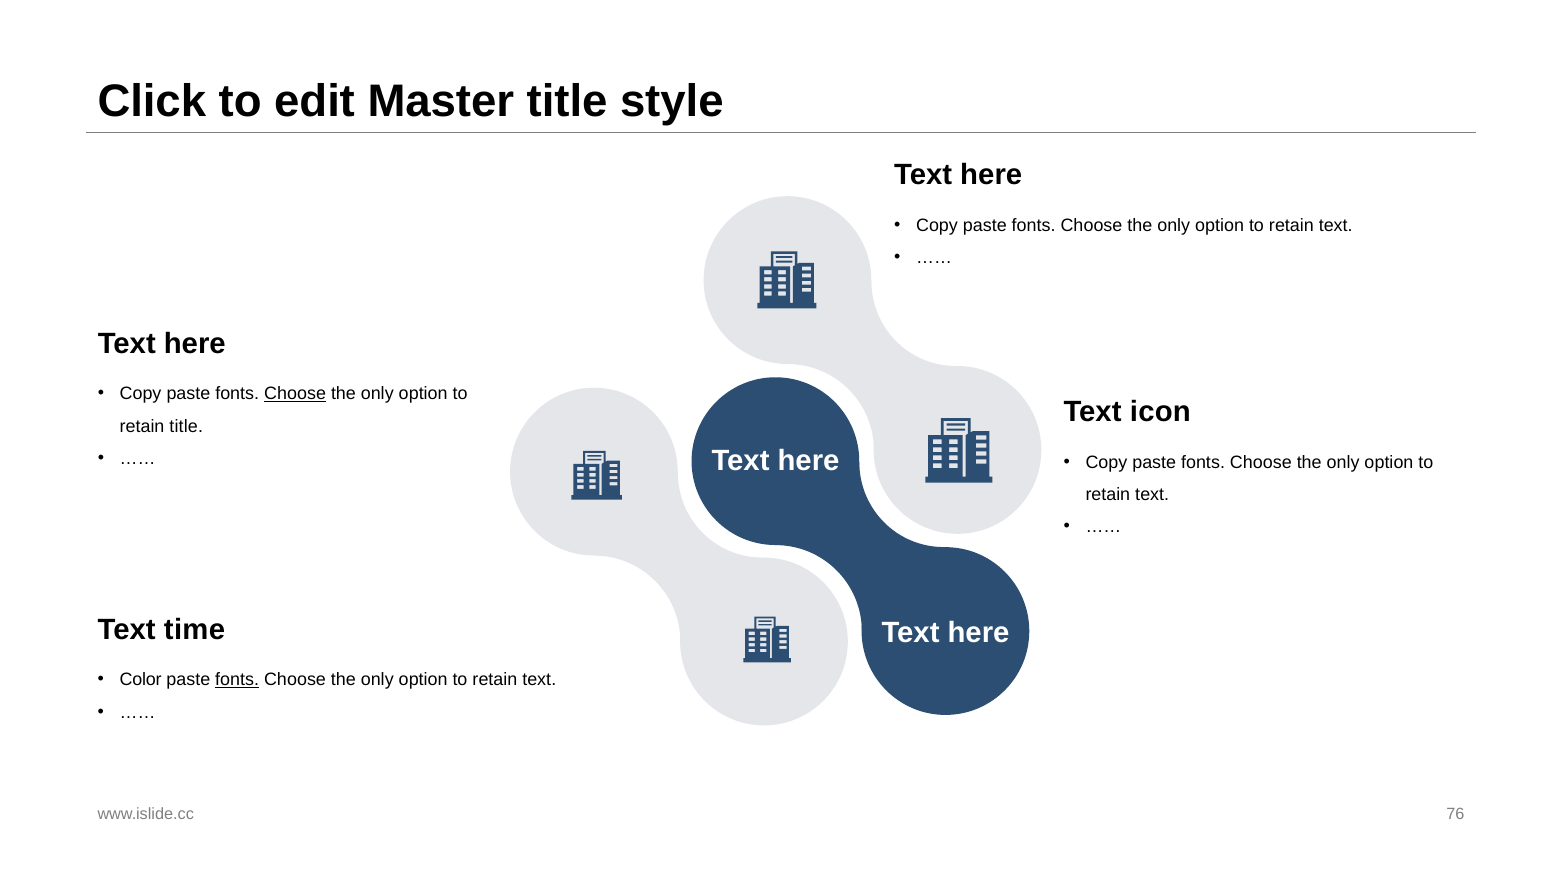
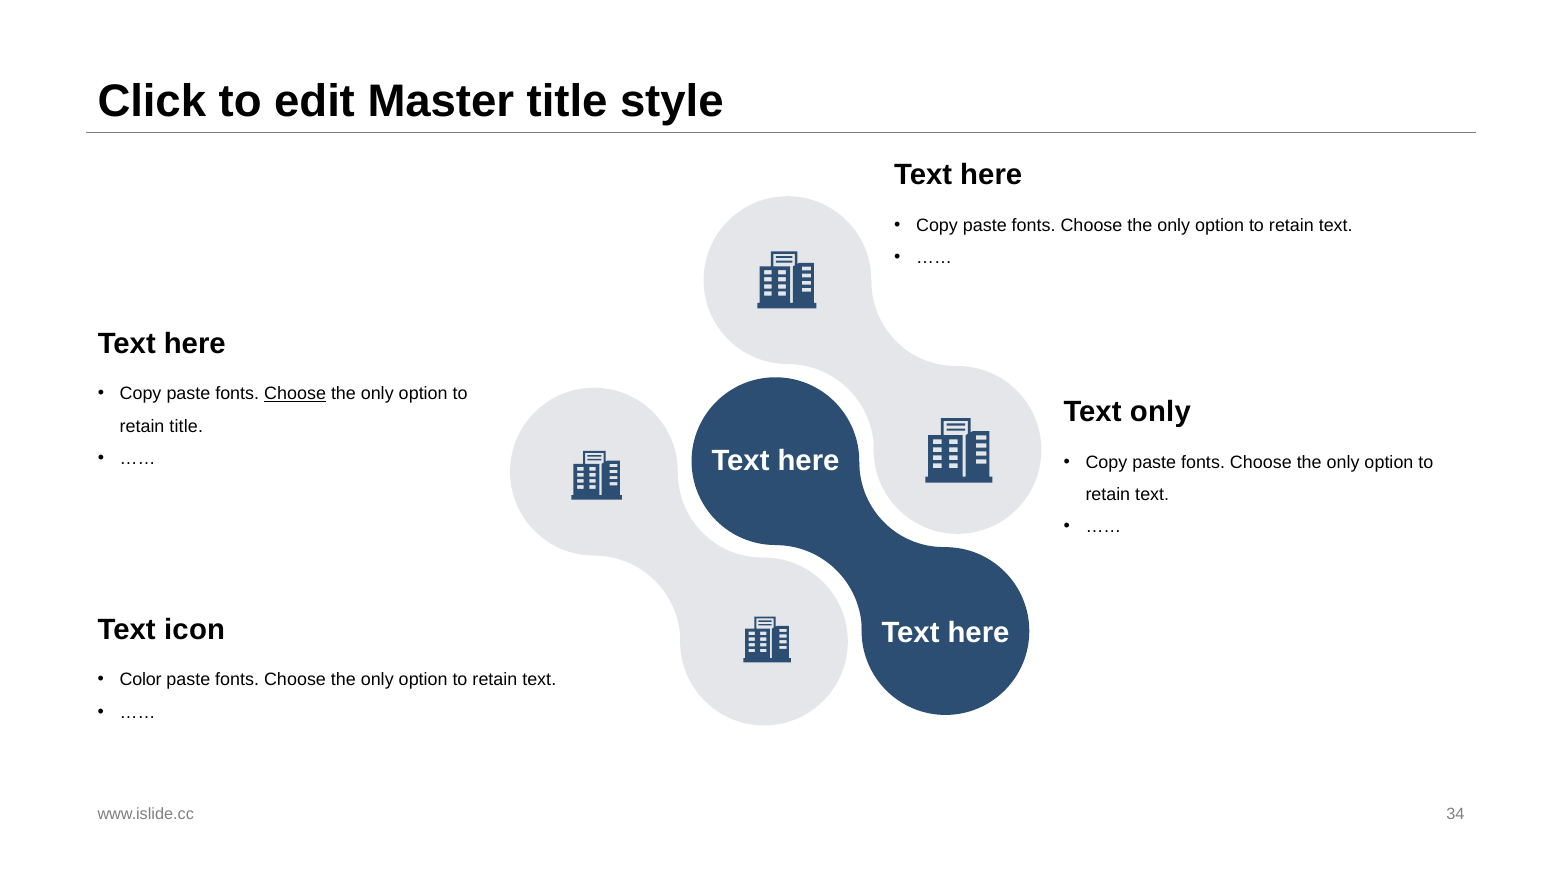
Text icon: icon -> only (1160, 412)
time: time -> icon (195, 629)
fonts underline: present -> none (237, 680)
76: 76 -> 34 (1455, 814)
